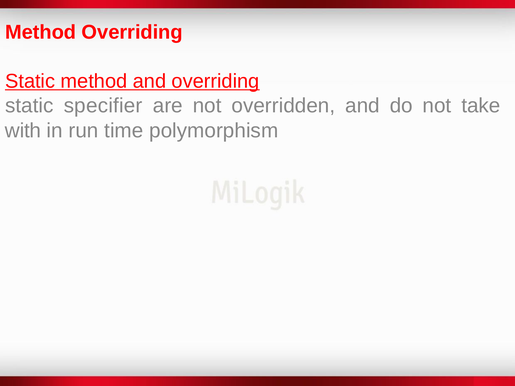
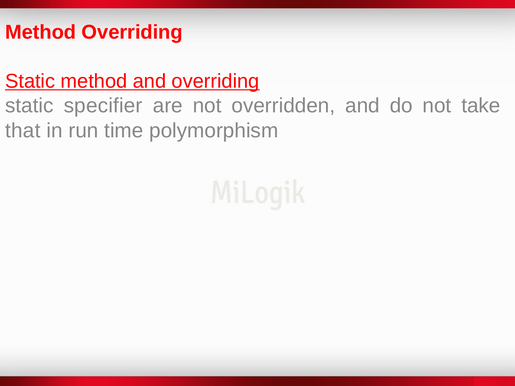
with: with -> that (23, 131)
